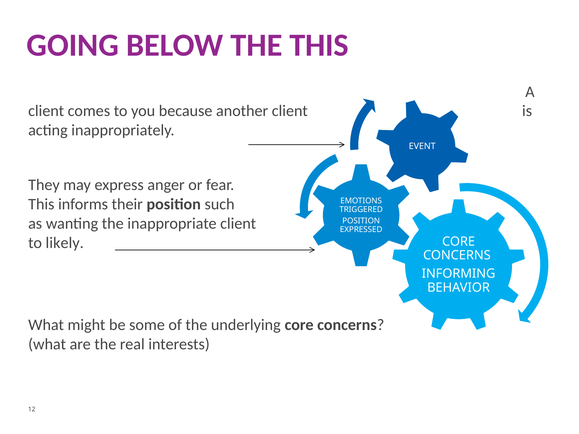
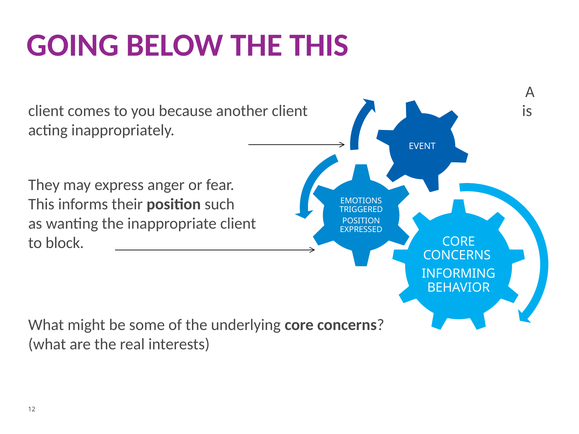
likely: likely -> block (65, 243)
